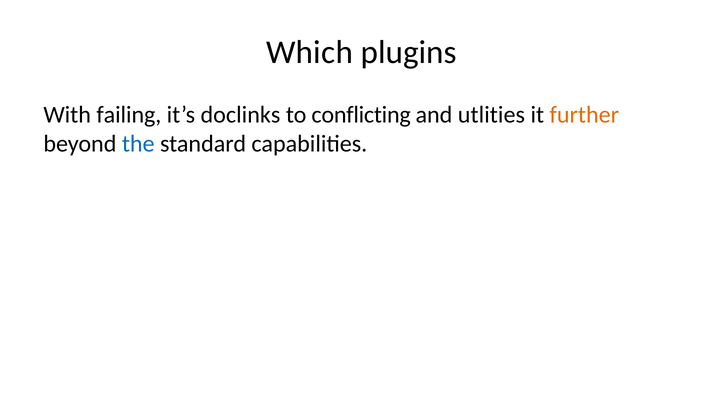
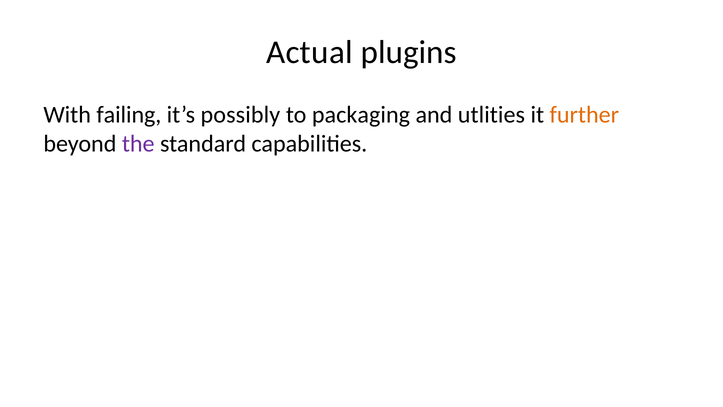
Which: Which -> Actual (309, 52)
doclinks: doclinks -> possibly (240, 115)
conflicting: conflicting -> packaging (361, 115)
the colour: blue -> purple (138, 144)
